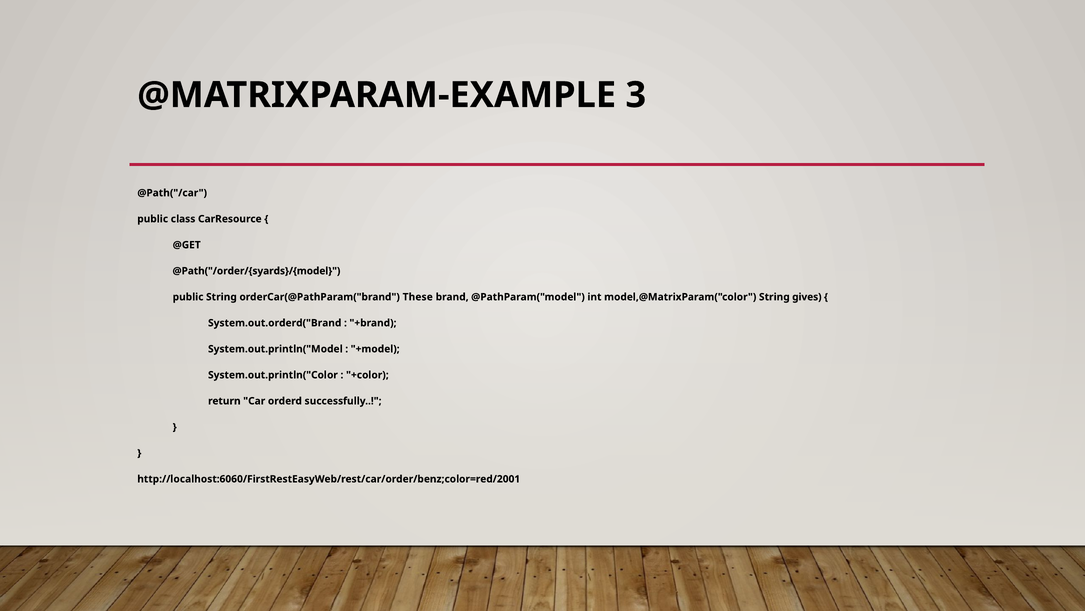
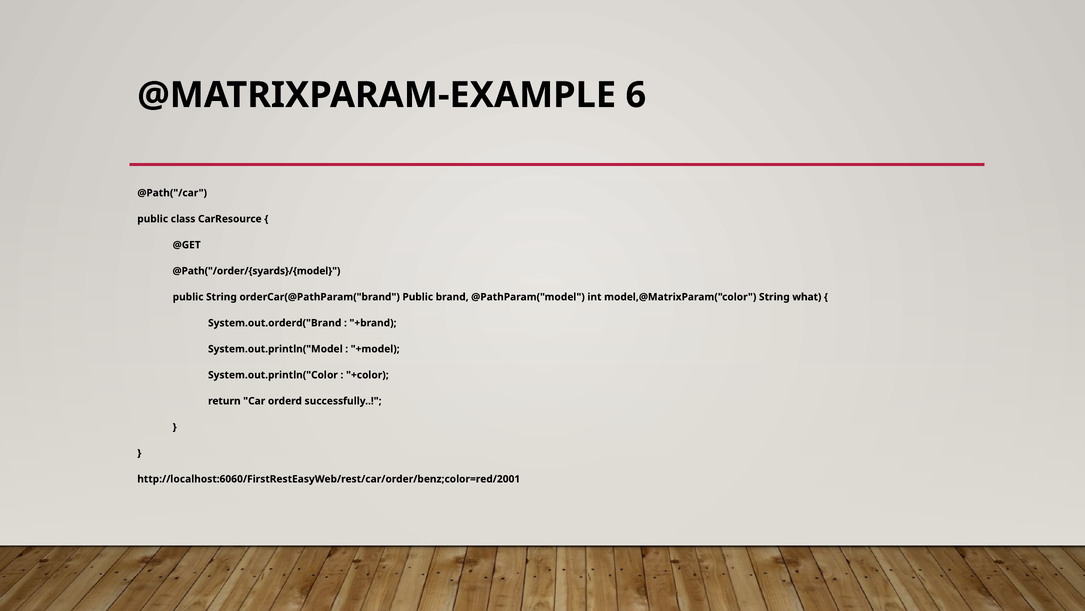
3: 3 -> 6 (636, 95)
orderCar(@PathParam("brand These: These -> Public (418, 297)
gives: gives -> what (807, 297)
